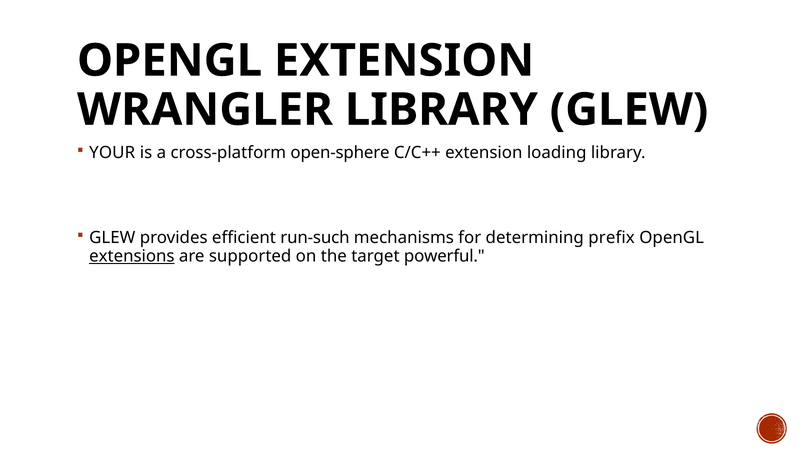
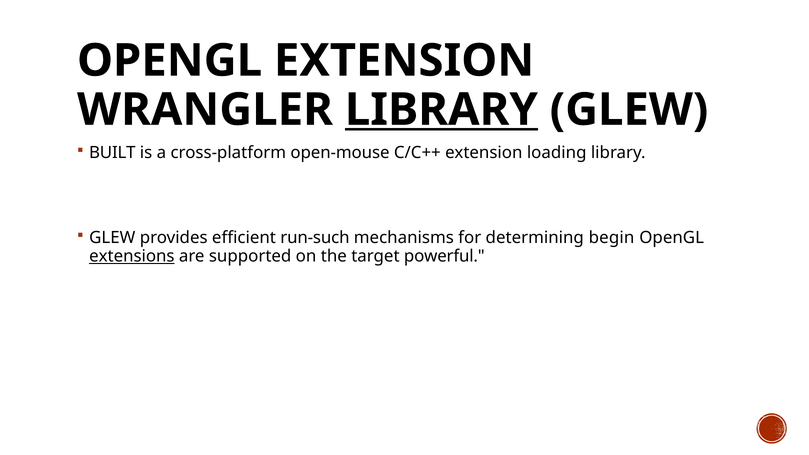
LIBRARY underline: none -> present (441, 110)
YOUR: YOUR -> BUILT (112, 153)
open-sphere: open-sphere -> open-mouse (340, 153)
prefix: prefix -> begin (612, 238)
